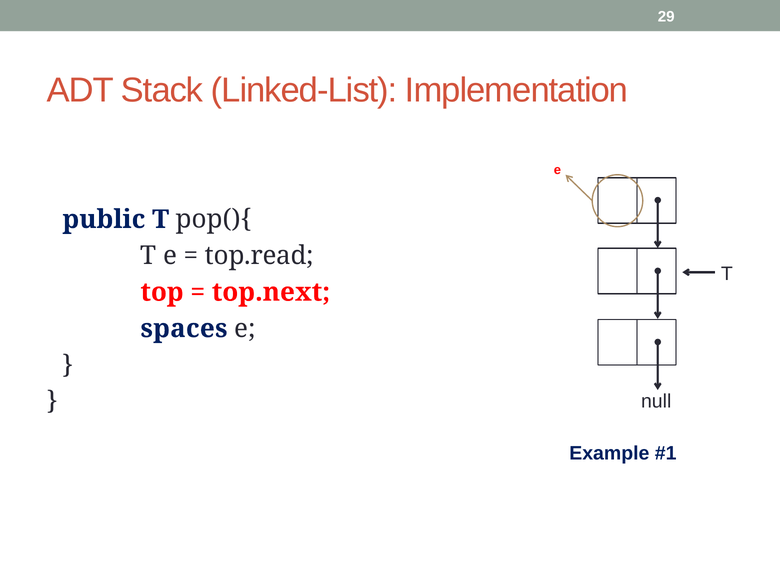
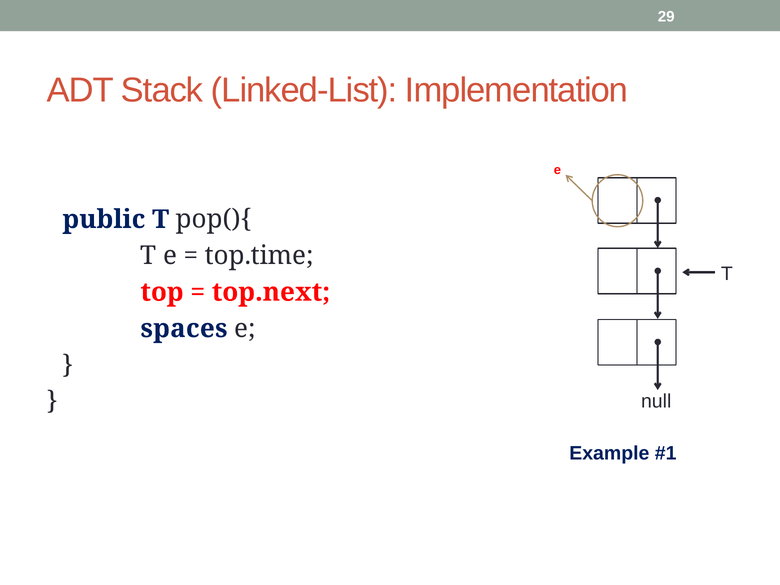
top.read: top.read -> top.time (259, 256)
